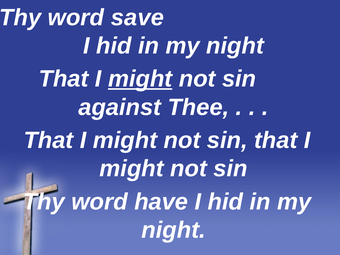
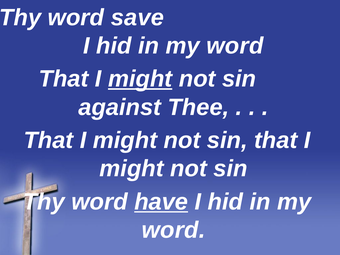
night: night -> word (235, 46)
have underline: none -> present (161, 202)
night: night -> word (173, 230)
